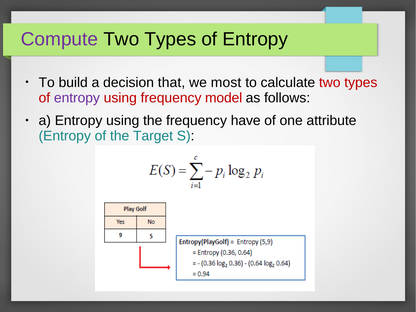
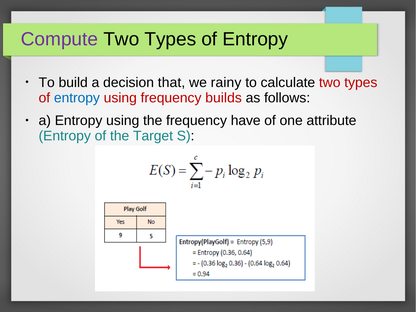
most: most -> rainy (226, 83)
entropy colour: purple -> blue (77, 98)
model: model -> builds (224, 98)
